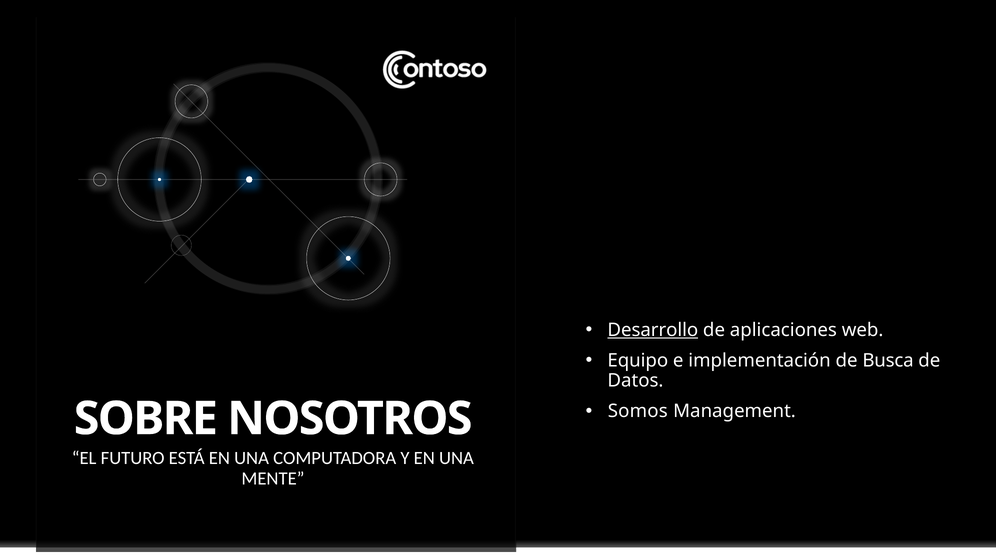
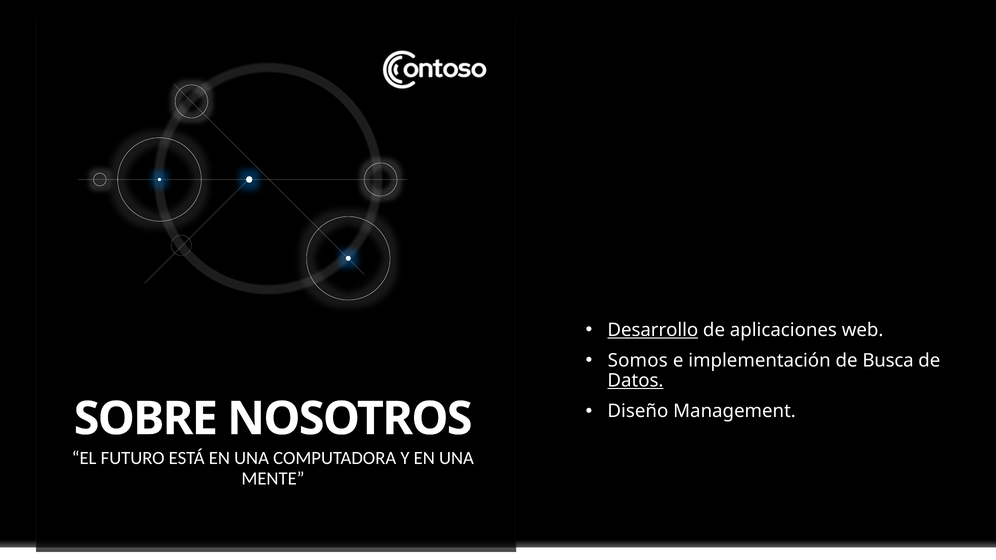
Equipo: Equipo -> Somos (638, 361)
Datos underline: none -> present (635, 381)
Somos: Somos -> Diseño (638, 411)
